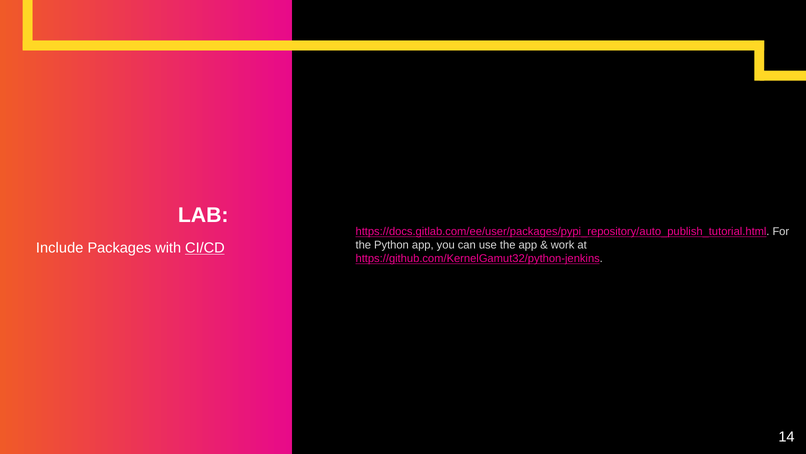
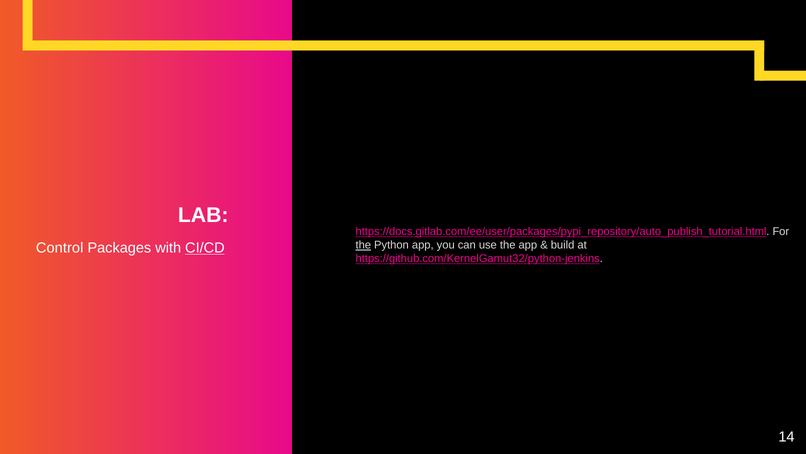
the underline: none -> present (363, 245)
work: work -> build (563, 245)
Include: Include -> Control (60, 248)
